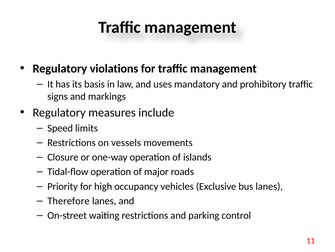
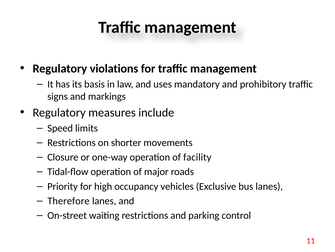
vessels: vessels -> shorter (126, 142)
islands: islands -> facility (197, 157)
